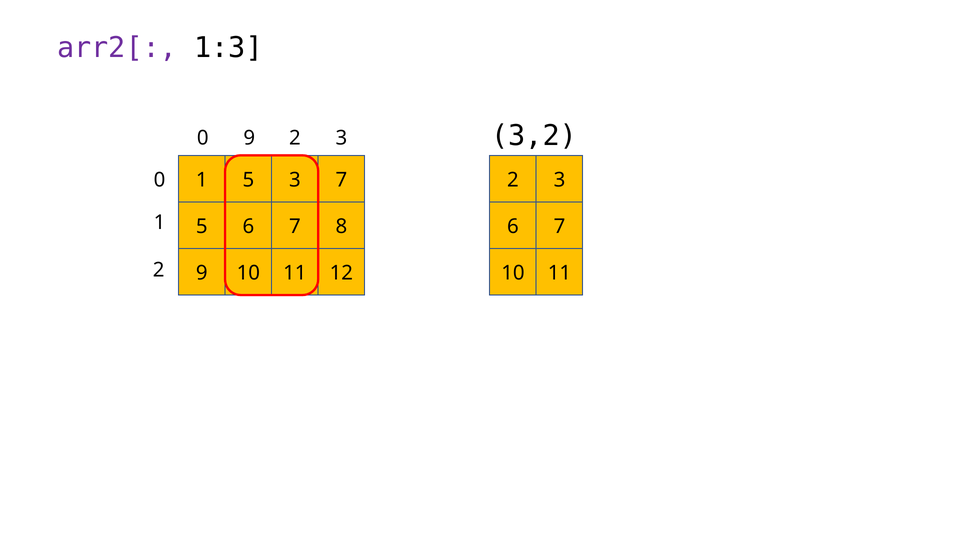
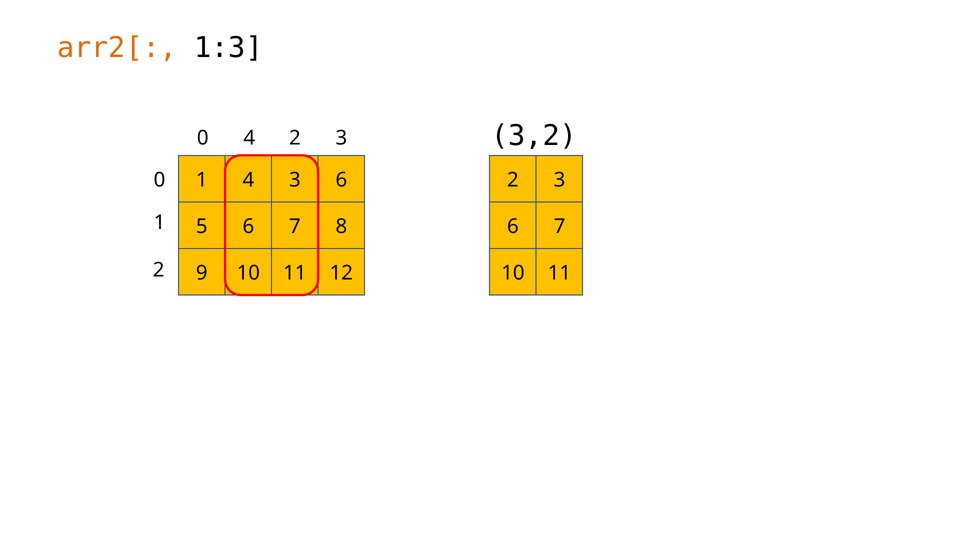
arr2[ colour: purple -> orange (117, 48)
0 9: 9 -> 4 (249, 138)
1 5: 5 -> 4 (248, 180)
3 7: 7 -> 6 (341, 180)
